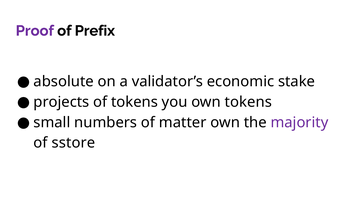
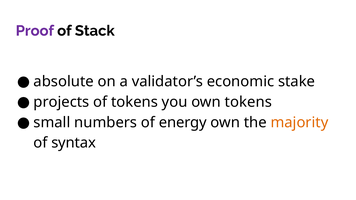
Prefix: Prefix -> Stack (95, 31)
matter: matter -> energy (183, 123)
majority colour: purple -> orange (299, 123)
sstore: sstore -> syntax (74, 143)
